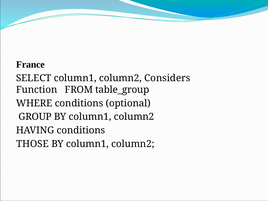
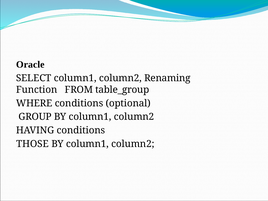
France: France -> Oracle (30, 65)
Considers: Considers -> Renaming (167, 78)
